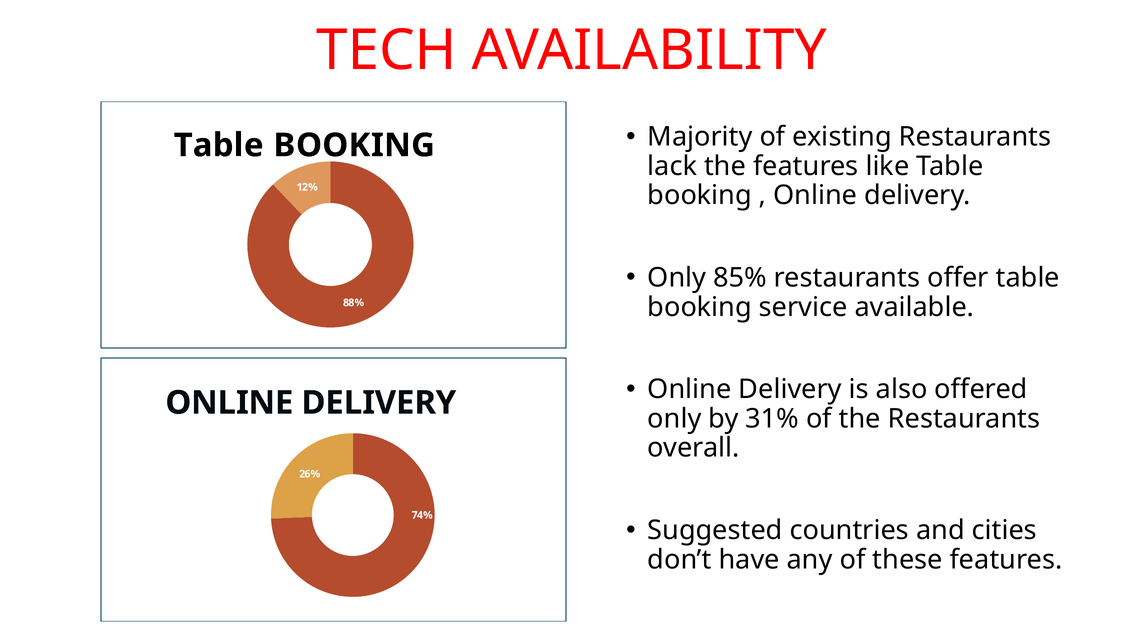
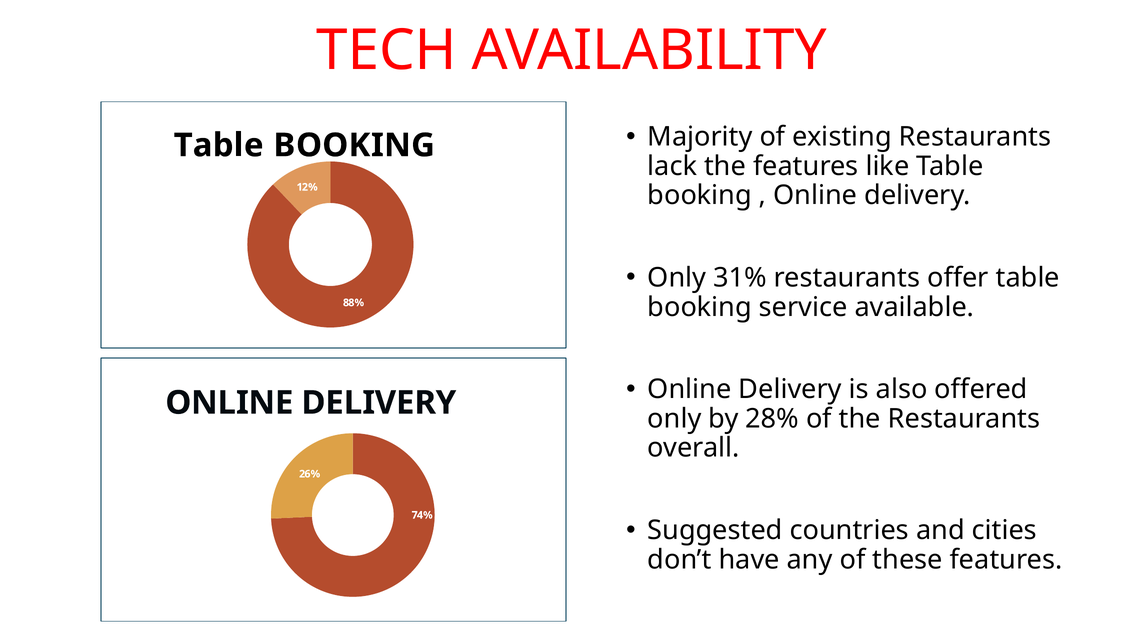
85%: 85% -> 31% (740, 277)
31%: 31% -> 28% (772, 418)
